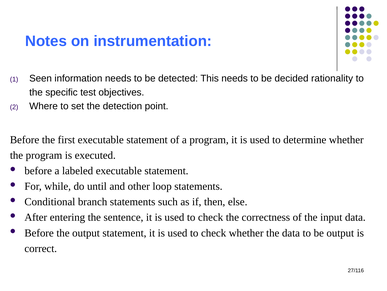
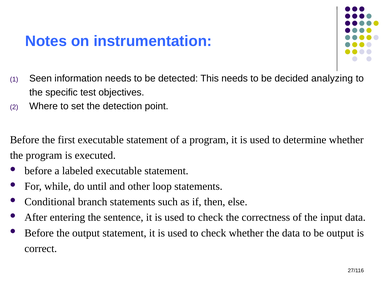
rationality: rationality -> analyzing (332, 78)
